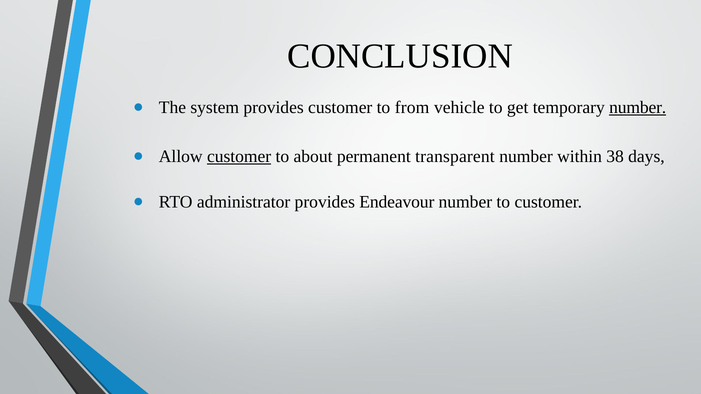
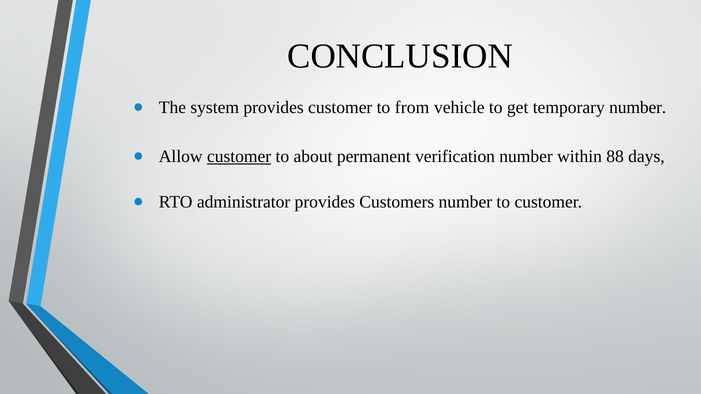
number underline: present -> none (638, 108)
transparent: transparent -> verification (455, 157)
38: 38 -> 88 (615, 157)
Endeavour: Endeavour -> Customers (397, 202)
